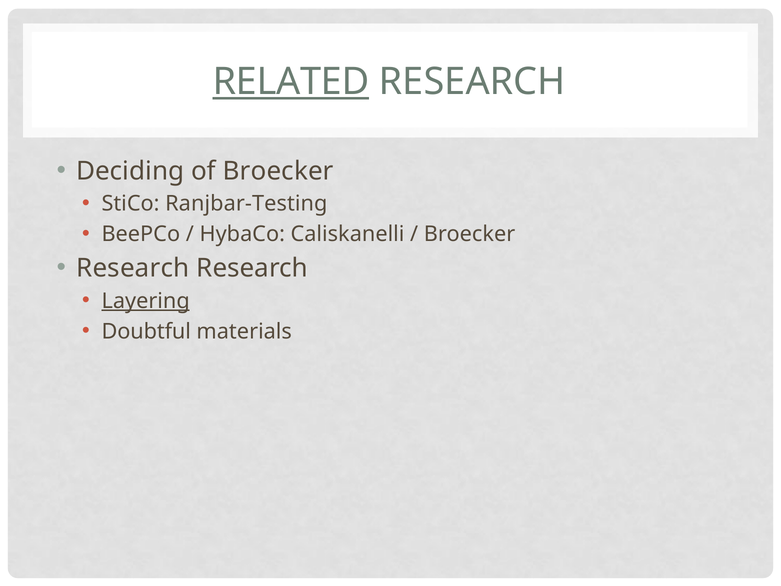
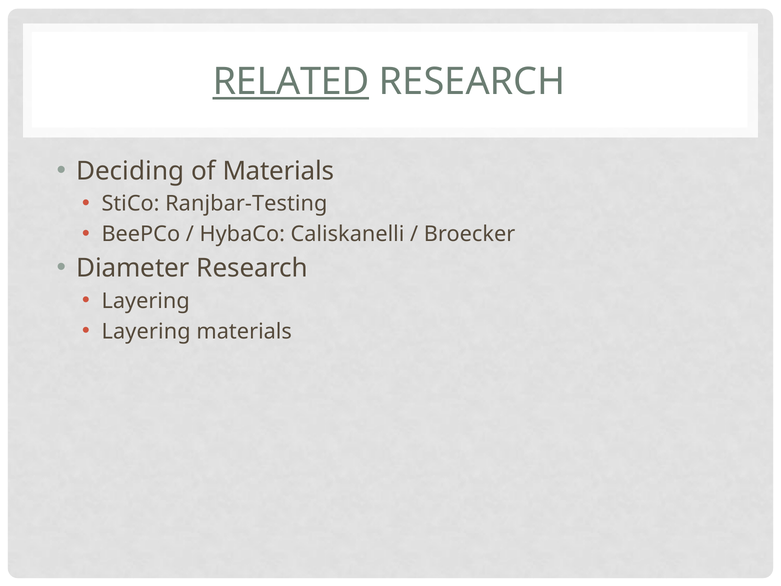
of Broecker: Broecker -> Materials (278, 171)
Research: Research -> Diameter (133, 268)
Layering underline: present -> none (146, 301)
Doubtful: Doubtful -> Layering (146, 331)
